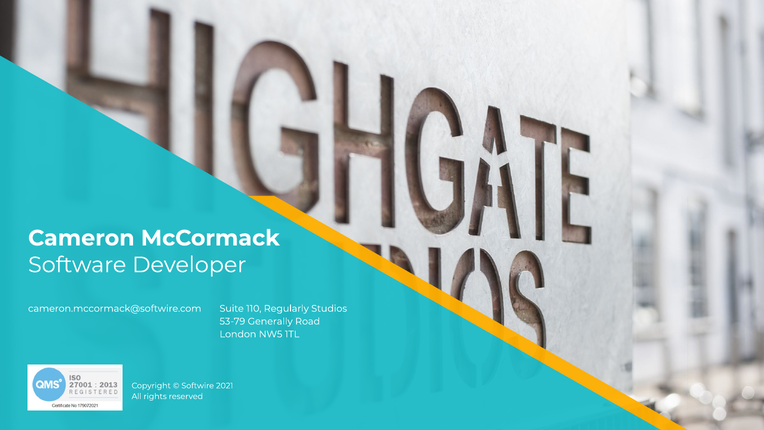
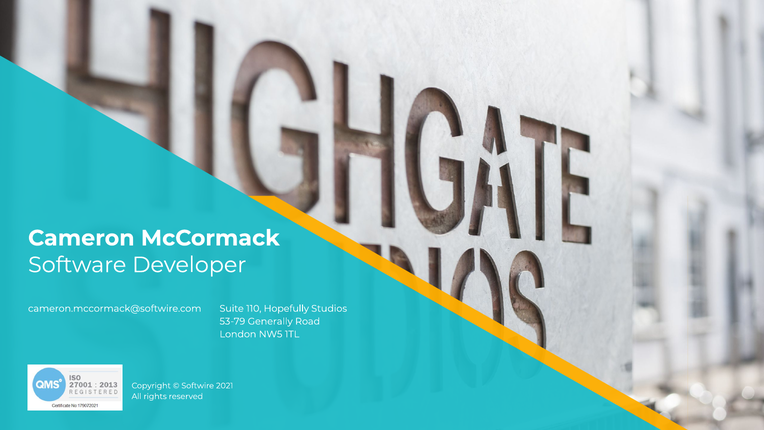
Regularly: Regularly -> Hopefully (286, 308)
